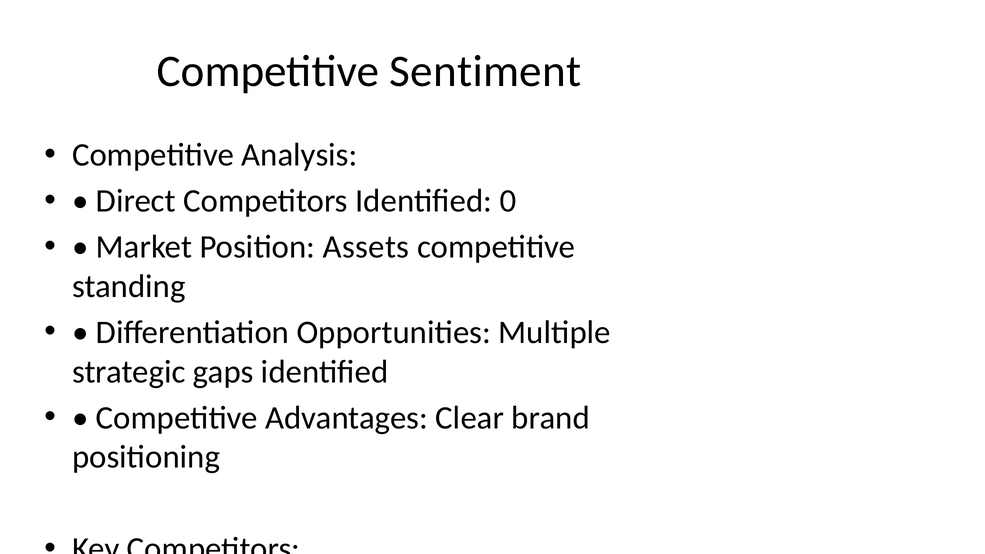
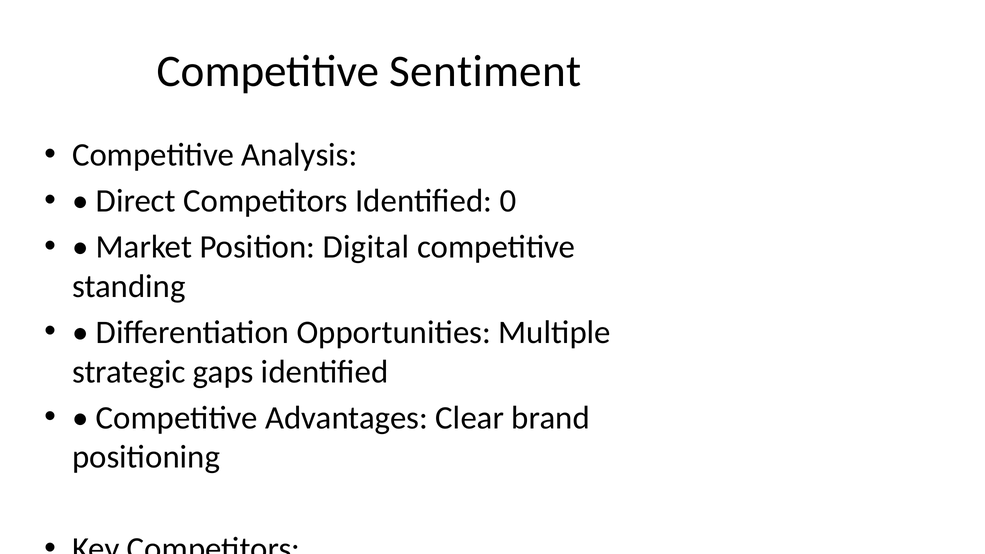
Assets: Assets -> Digital (366, 247)
